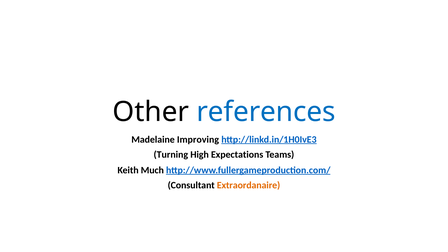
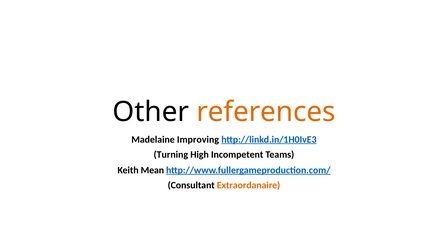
references colour: blue -> orange (266, 112)
Expectations: Expectations -> Incompetent (237, 155)
Much: Much -> Mean (152, 170)
